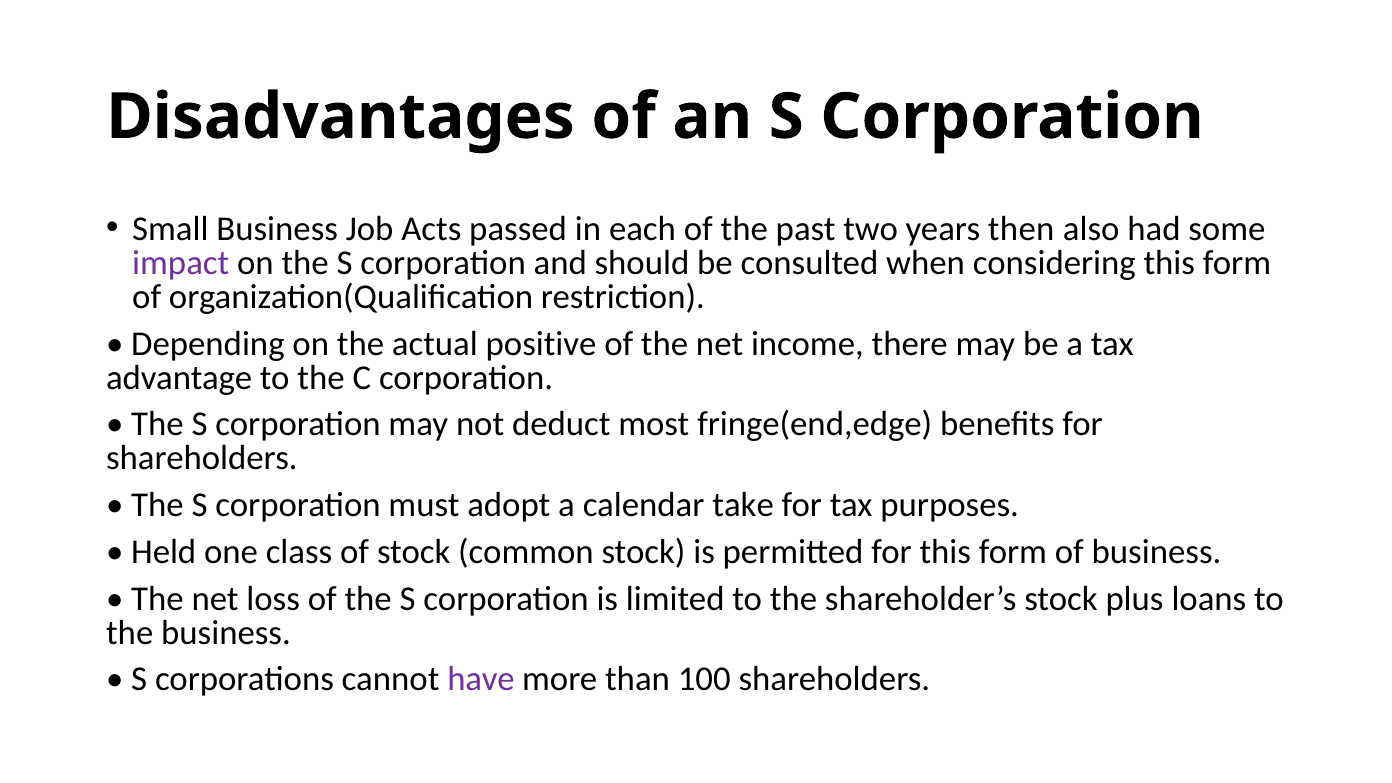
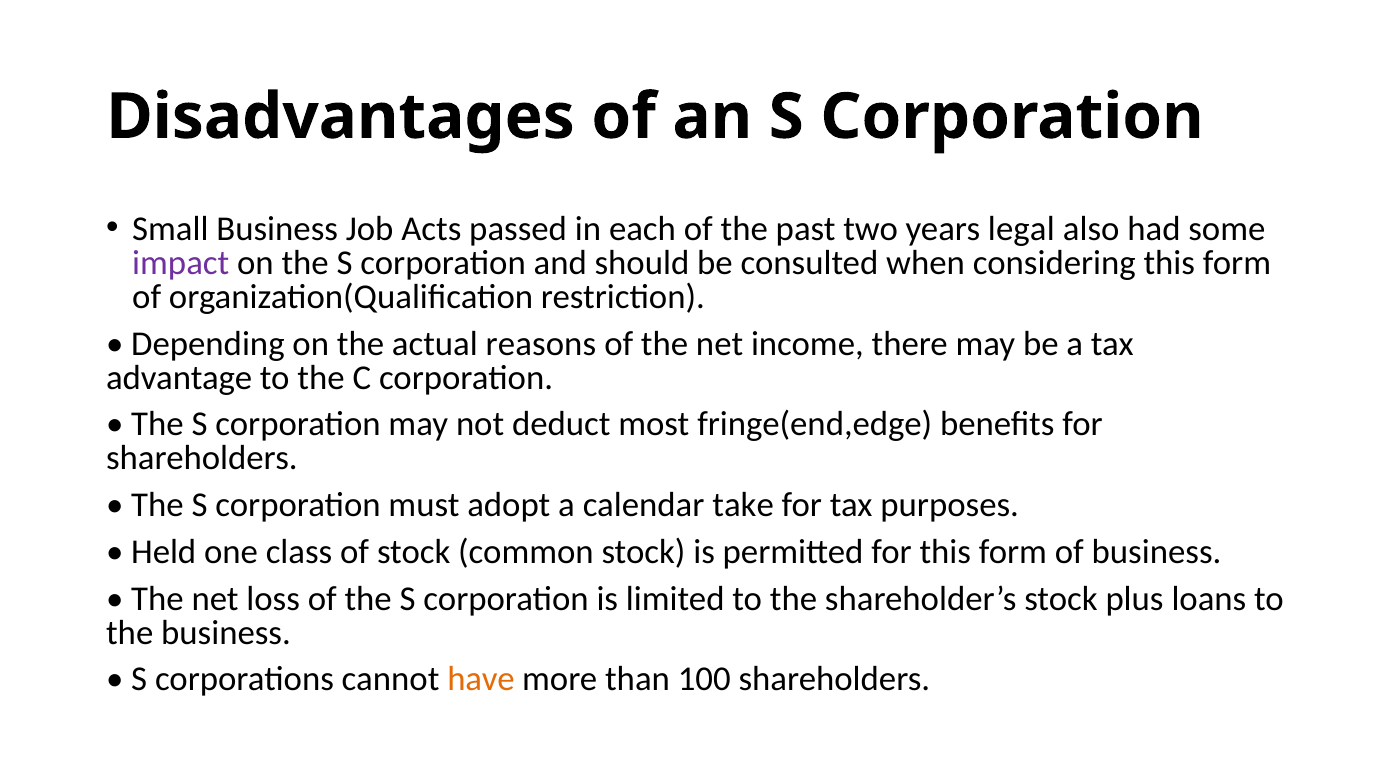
then: then -> legal (1021, 229)
positive: positive -> reasons (541, 344)
have colour: purple -> orange (481, 679)
